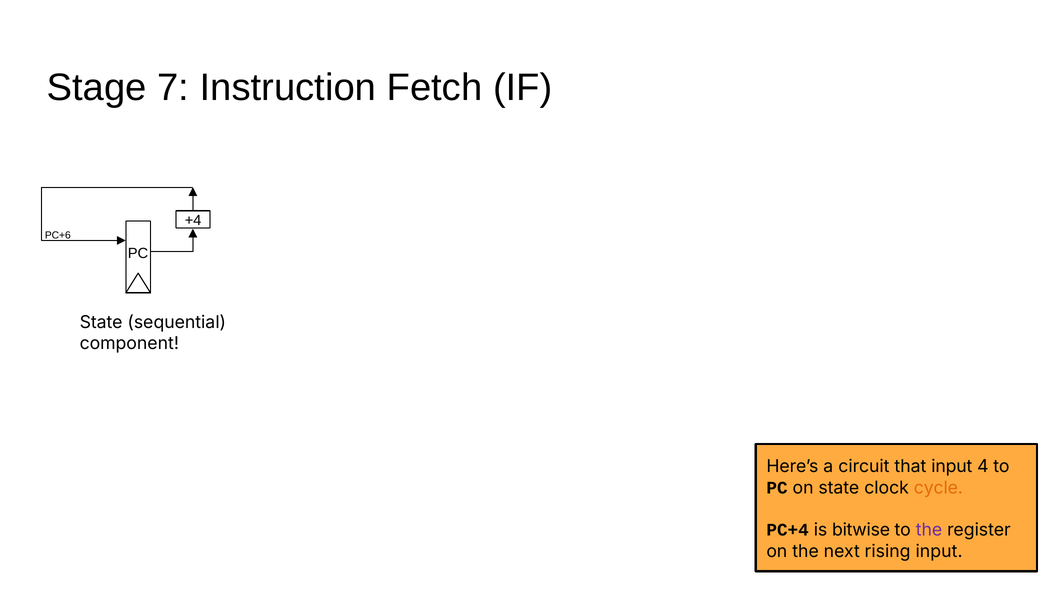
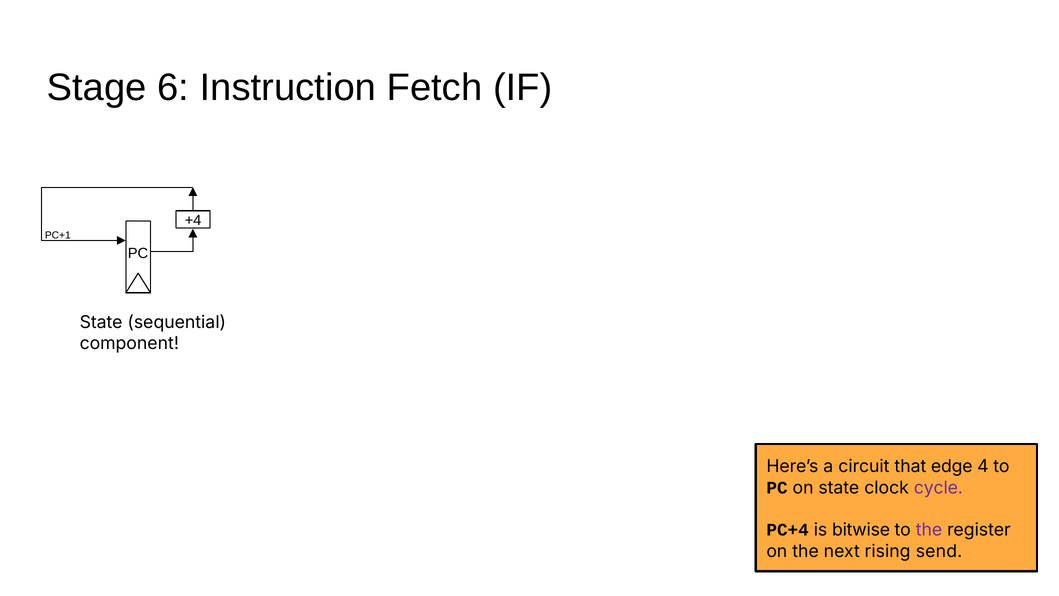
7: 7 -> 6 (173, 88)
PC+6: PC+6 -> PC+1 (58, 235)
that input: input -> edge (952, 466)
cycle colour: orange -> purple (938, 487)
rising input: input -> send (939, 551)
